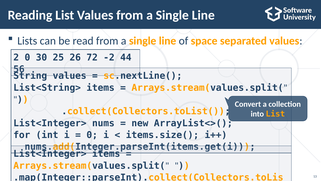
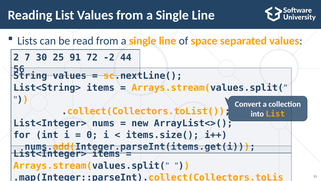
2 0: 0 -> 7 (27, 57)
26: 26 -> 91 (75, 57)
